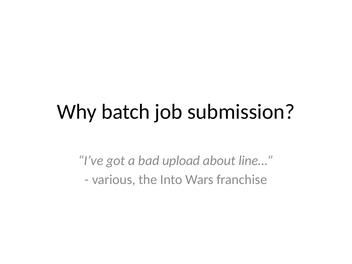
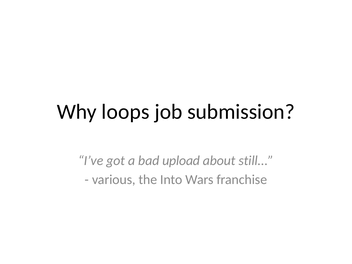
batch: batch -> loops (126, 112)
line: line -> still (256, 161)
